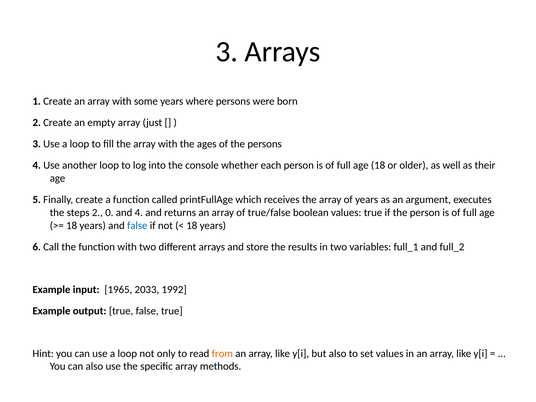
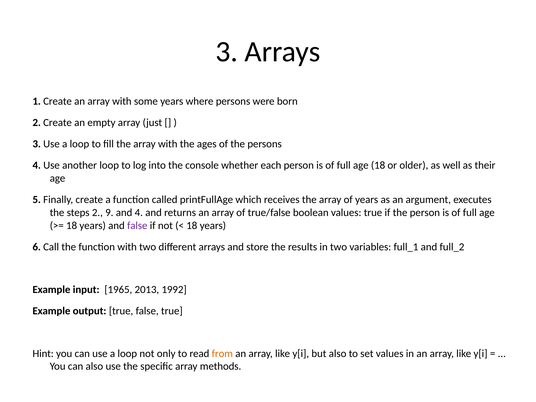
0: 0 -> 9 (109, 213)
false colour: blue -> purple (137, 225)
2033: 2033 -> 2013 (147, 289)
